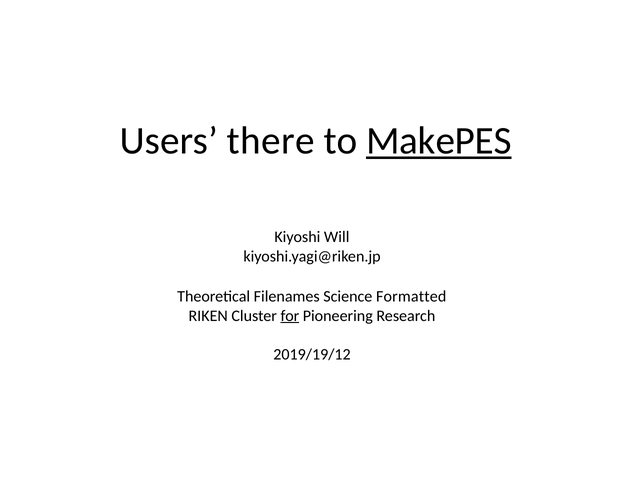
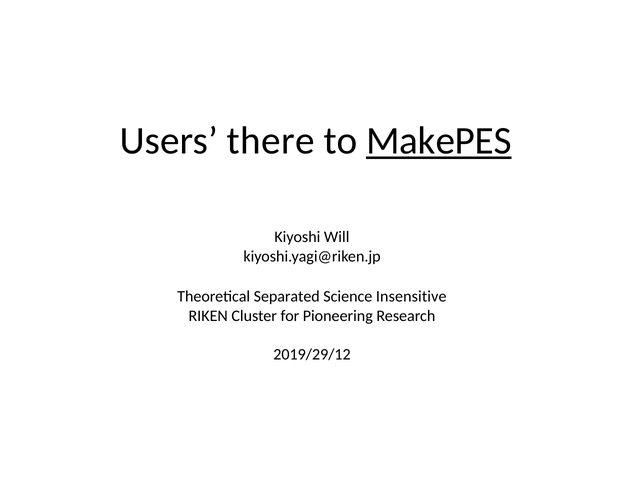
Filenames: Filenames -> Separated (287, 296)
Formatted: Formatted -> Insensitive (411, 296)
for underline: present -> none (290, 315)
2019/19/12: 2019/19/12 -> 2019/29/12 (312, 354)
